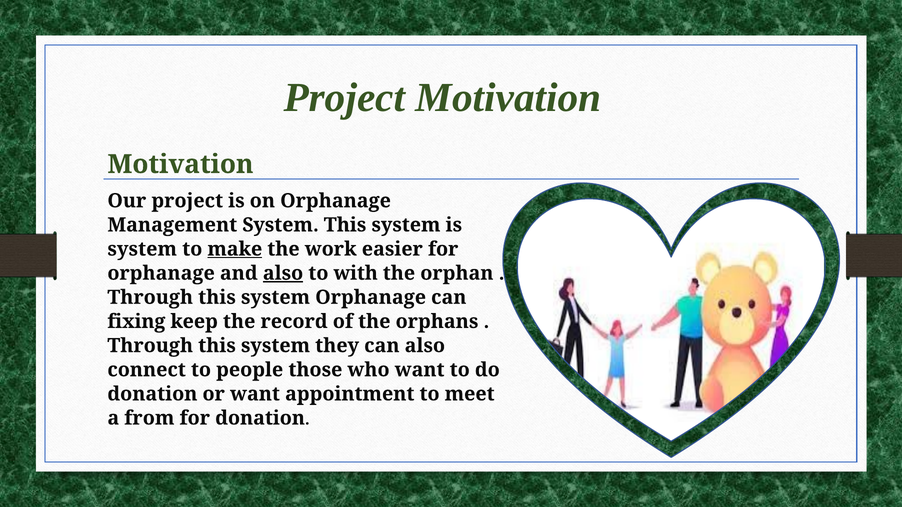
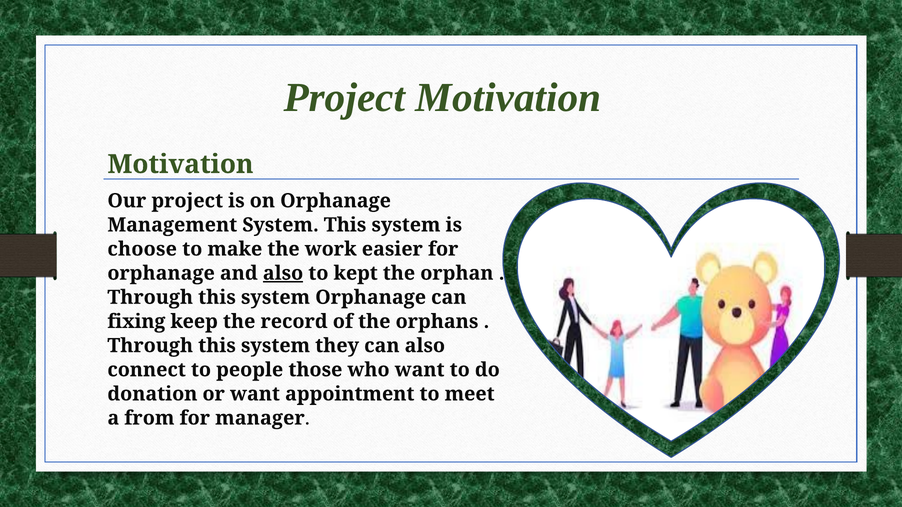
system: system -> choose (142, 249)
make underline: present -> none (235, 249)
with: with -> kept (356, 273)
for donation: donation -> manager (260, 418)
